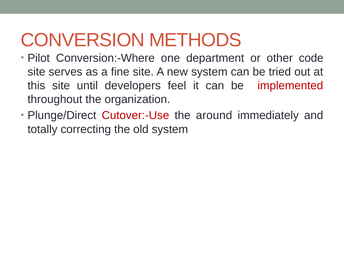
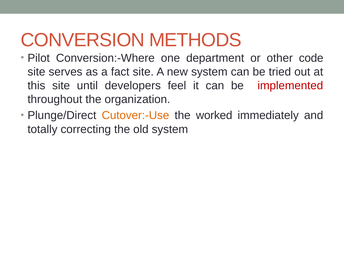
fine: fine -> fact (120, 72)
Cutover:-Use colour: red -> orange (135, 115)
around: around -> worked (214, 115)
